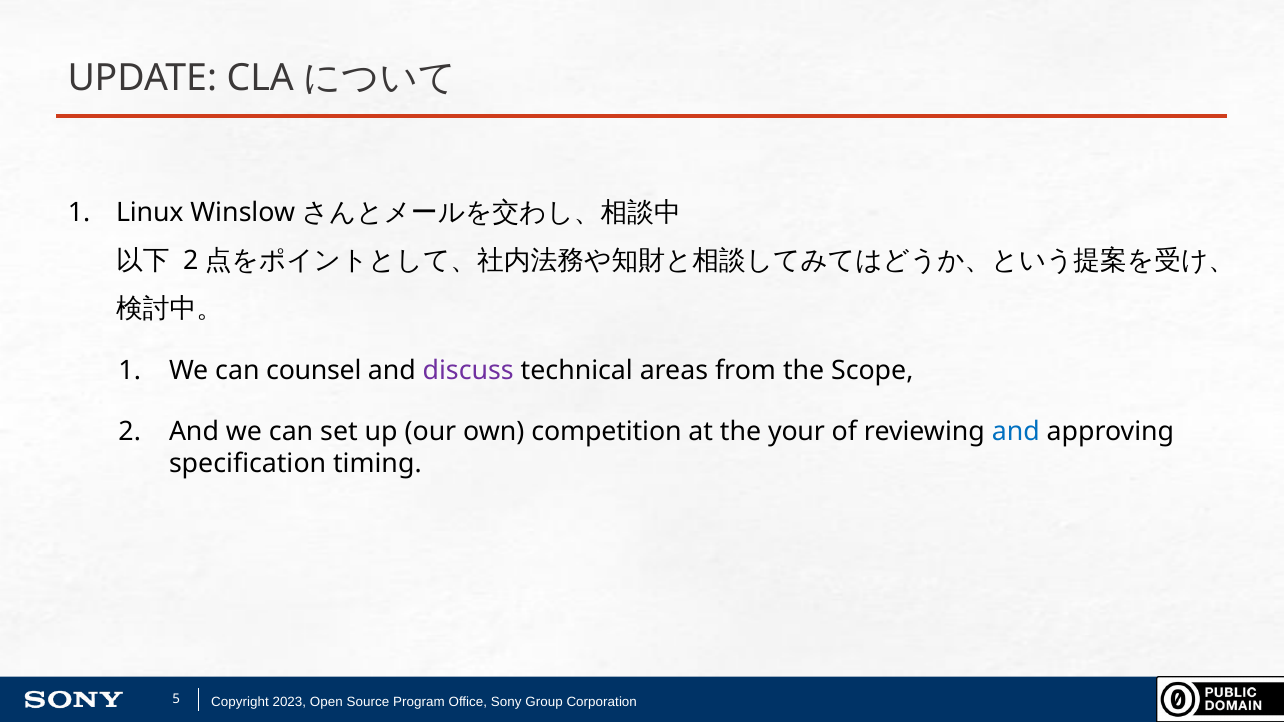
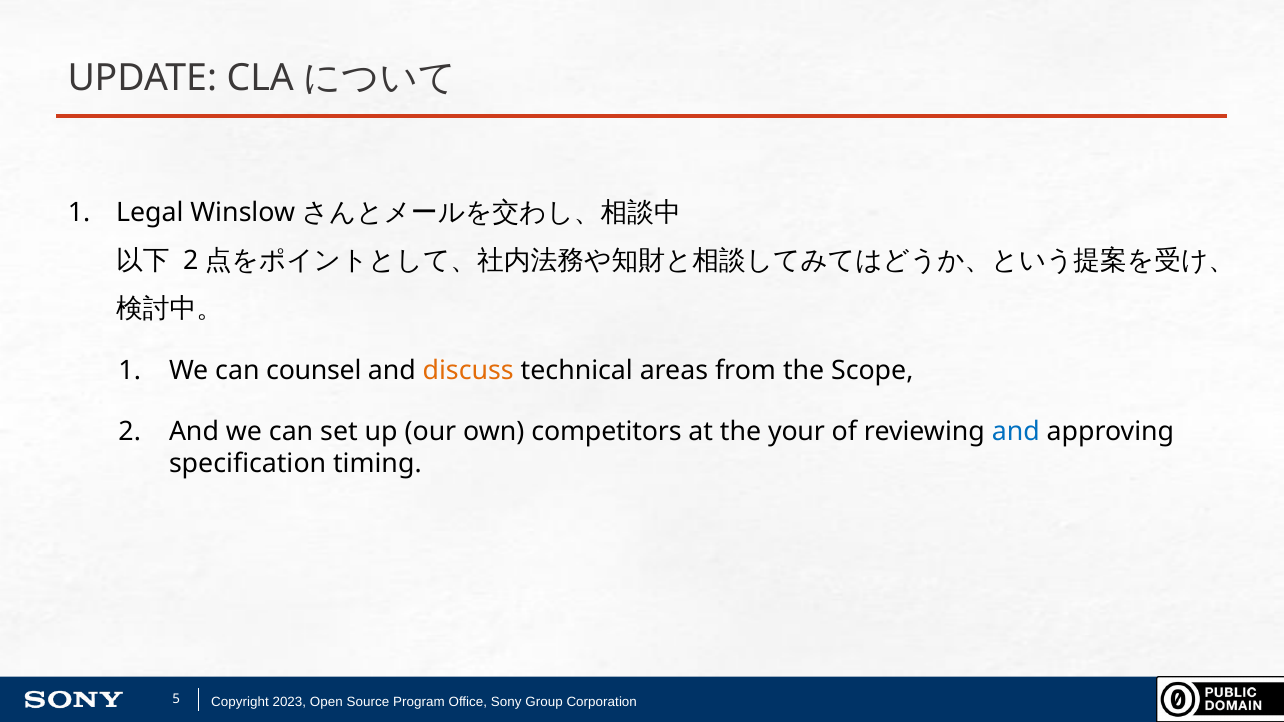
Linux: Linux -> Legal (150, 213)
discuss colour: purple -> orange (468, 371)
competition: competition -> competitors (607, 432)
